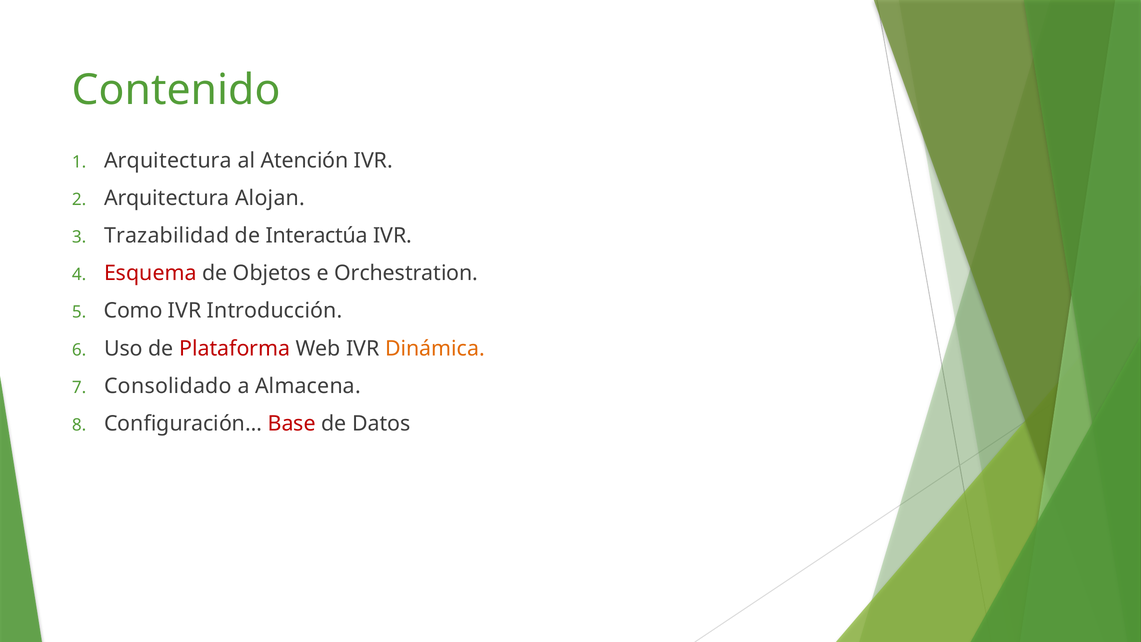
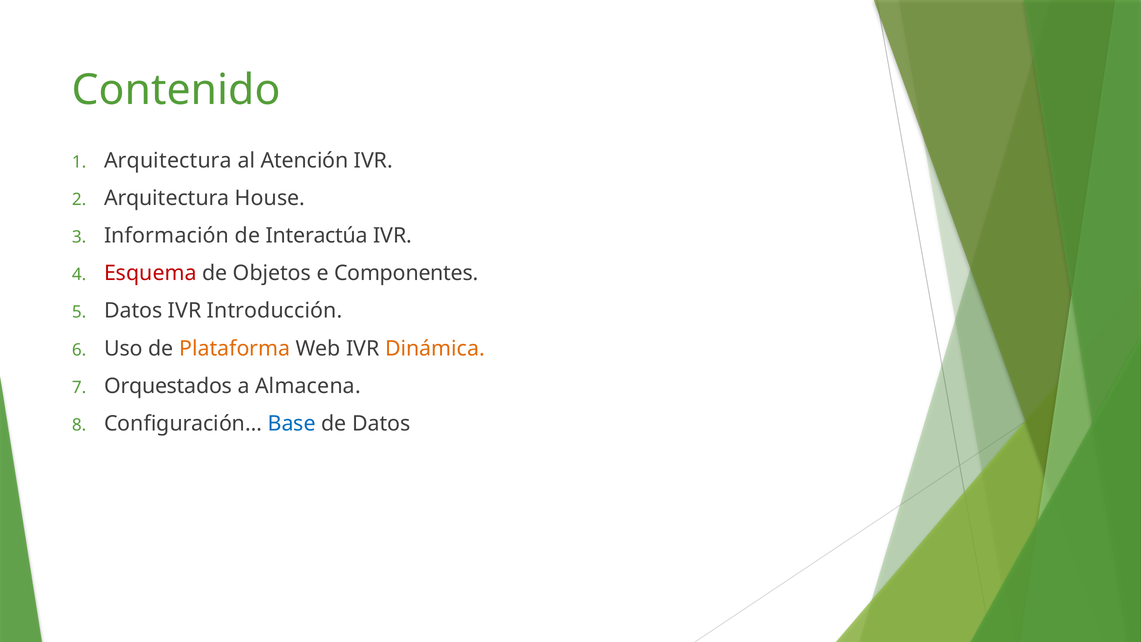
Alojan: Alojan -> House (270, 198)
Trazabilidad: Trazabilidad -> Información (167, 236)
Orchestration: Orchestration -> Componentes (406, 273)
Como: Como -> Datos (133, 311)
Plataforma colour: red -> orange (235, 348)
Consolidado: Consolidado -> Orquestados (168, 386)
Base colour: red -> blue (292, 424)
